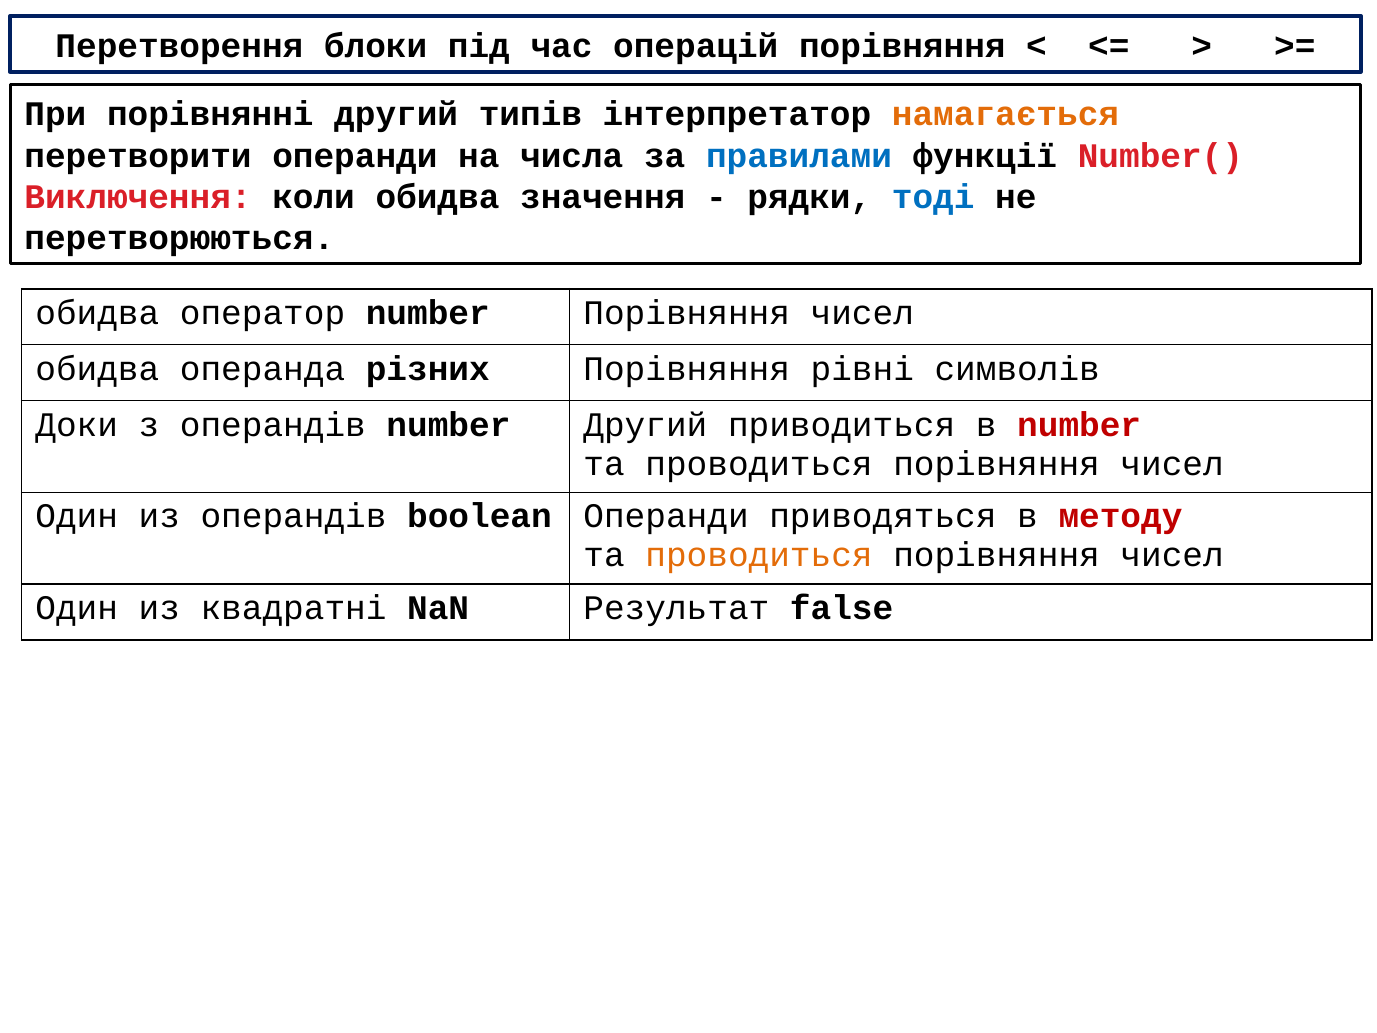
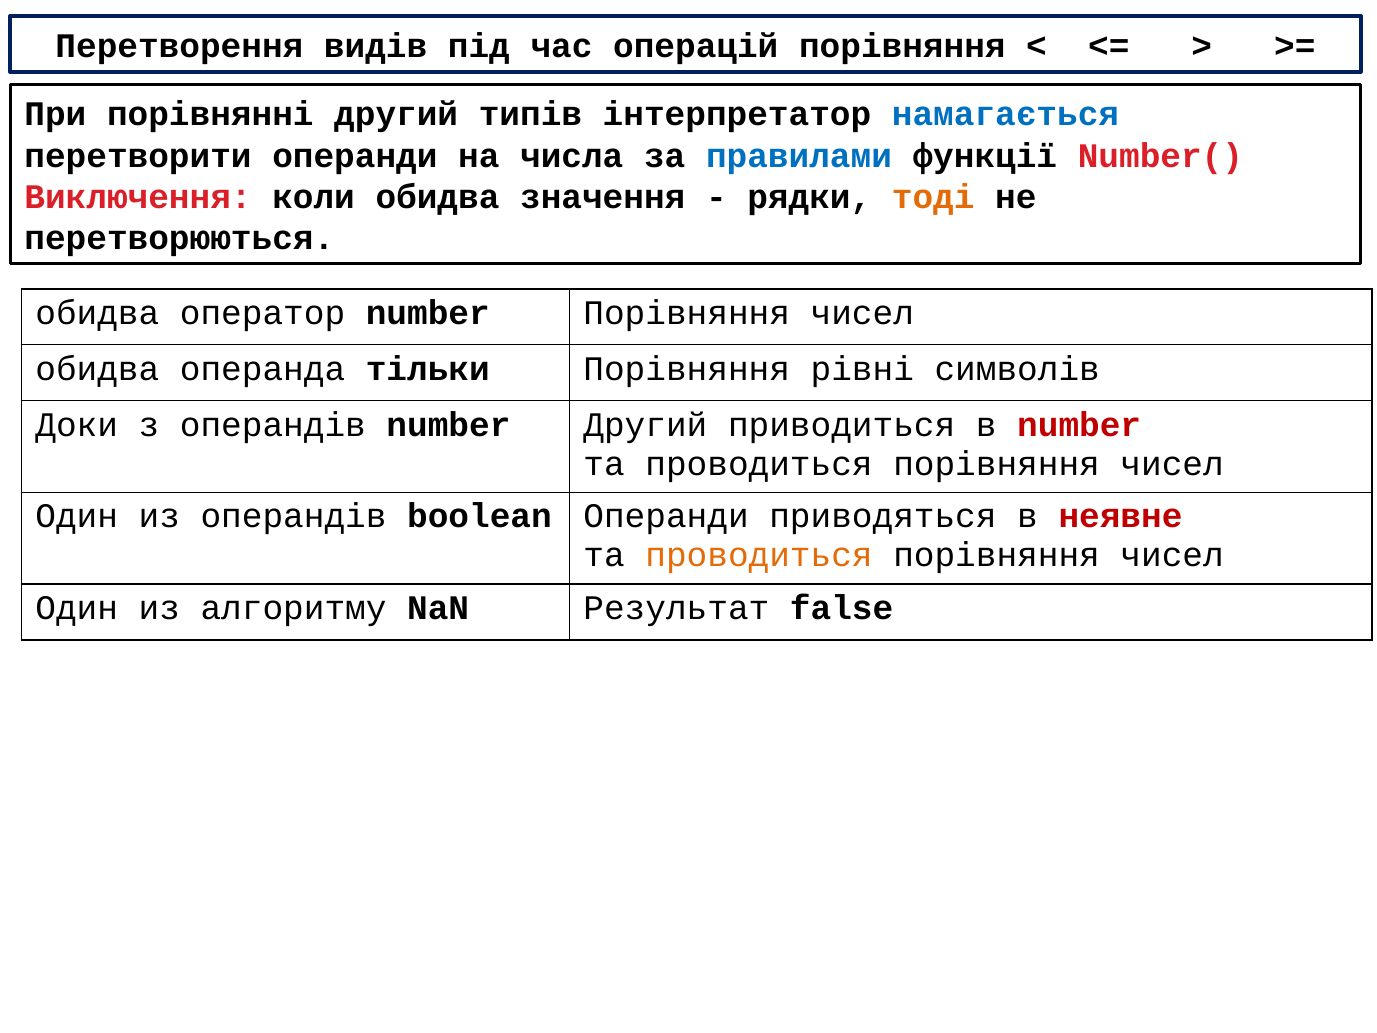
блоки: блоки -> видів (376, 46)
намагається colour: orange -> blue (1006, 114)
тоді colour: blue -> orange (933, 197)
різних: різних -> тільки (428, 369)
методу: методу -> неявне (1120, 516)
квадратні: квадратні -> алгоритму (294, 608)
